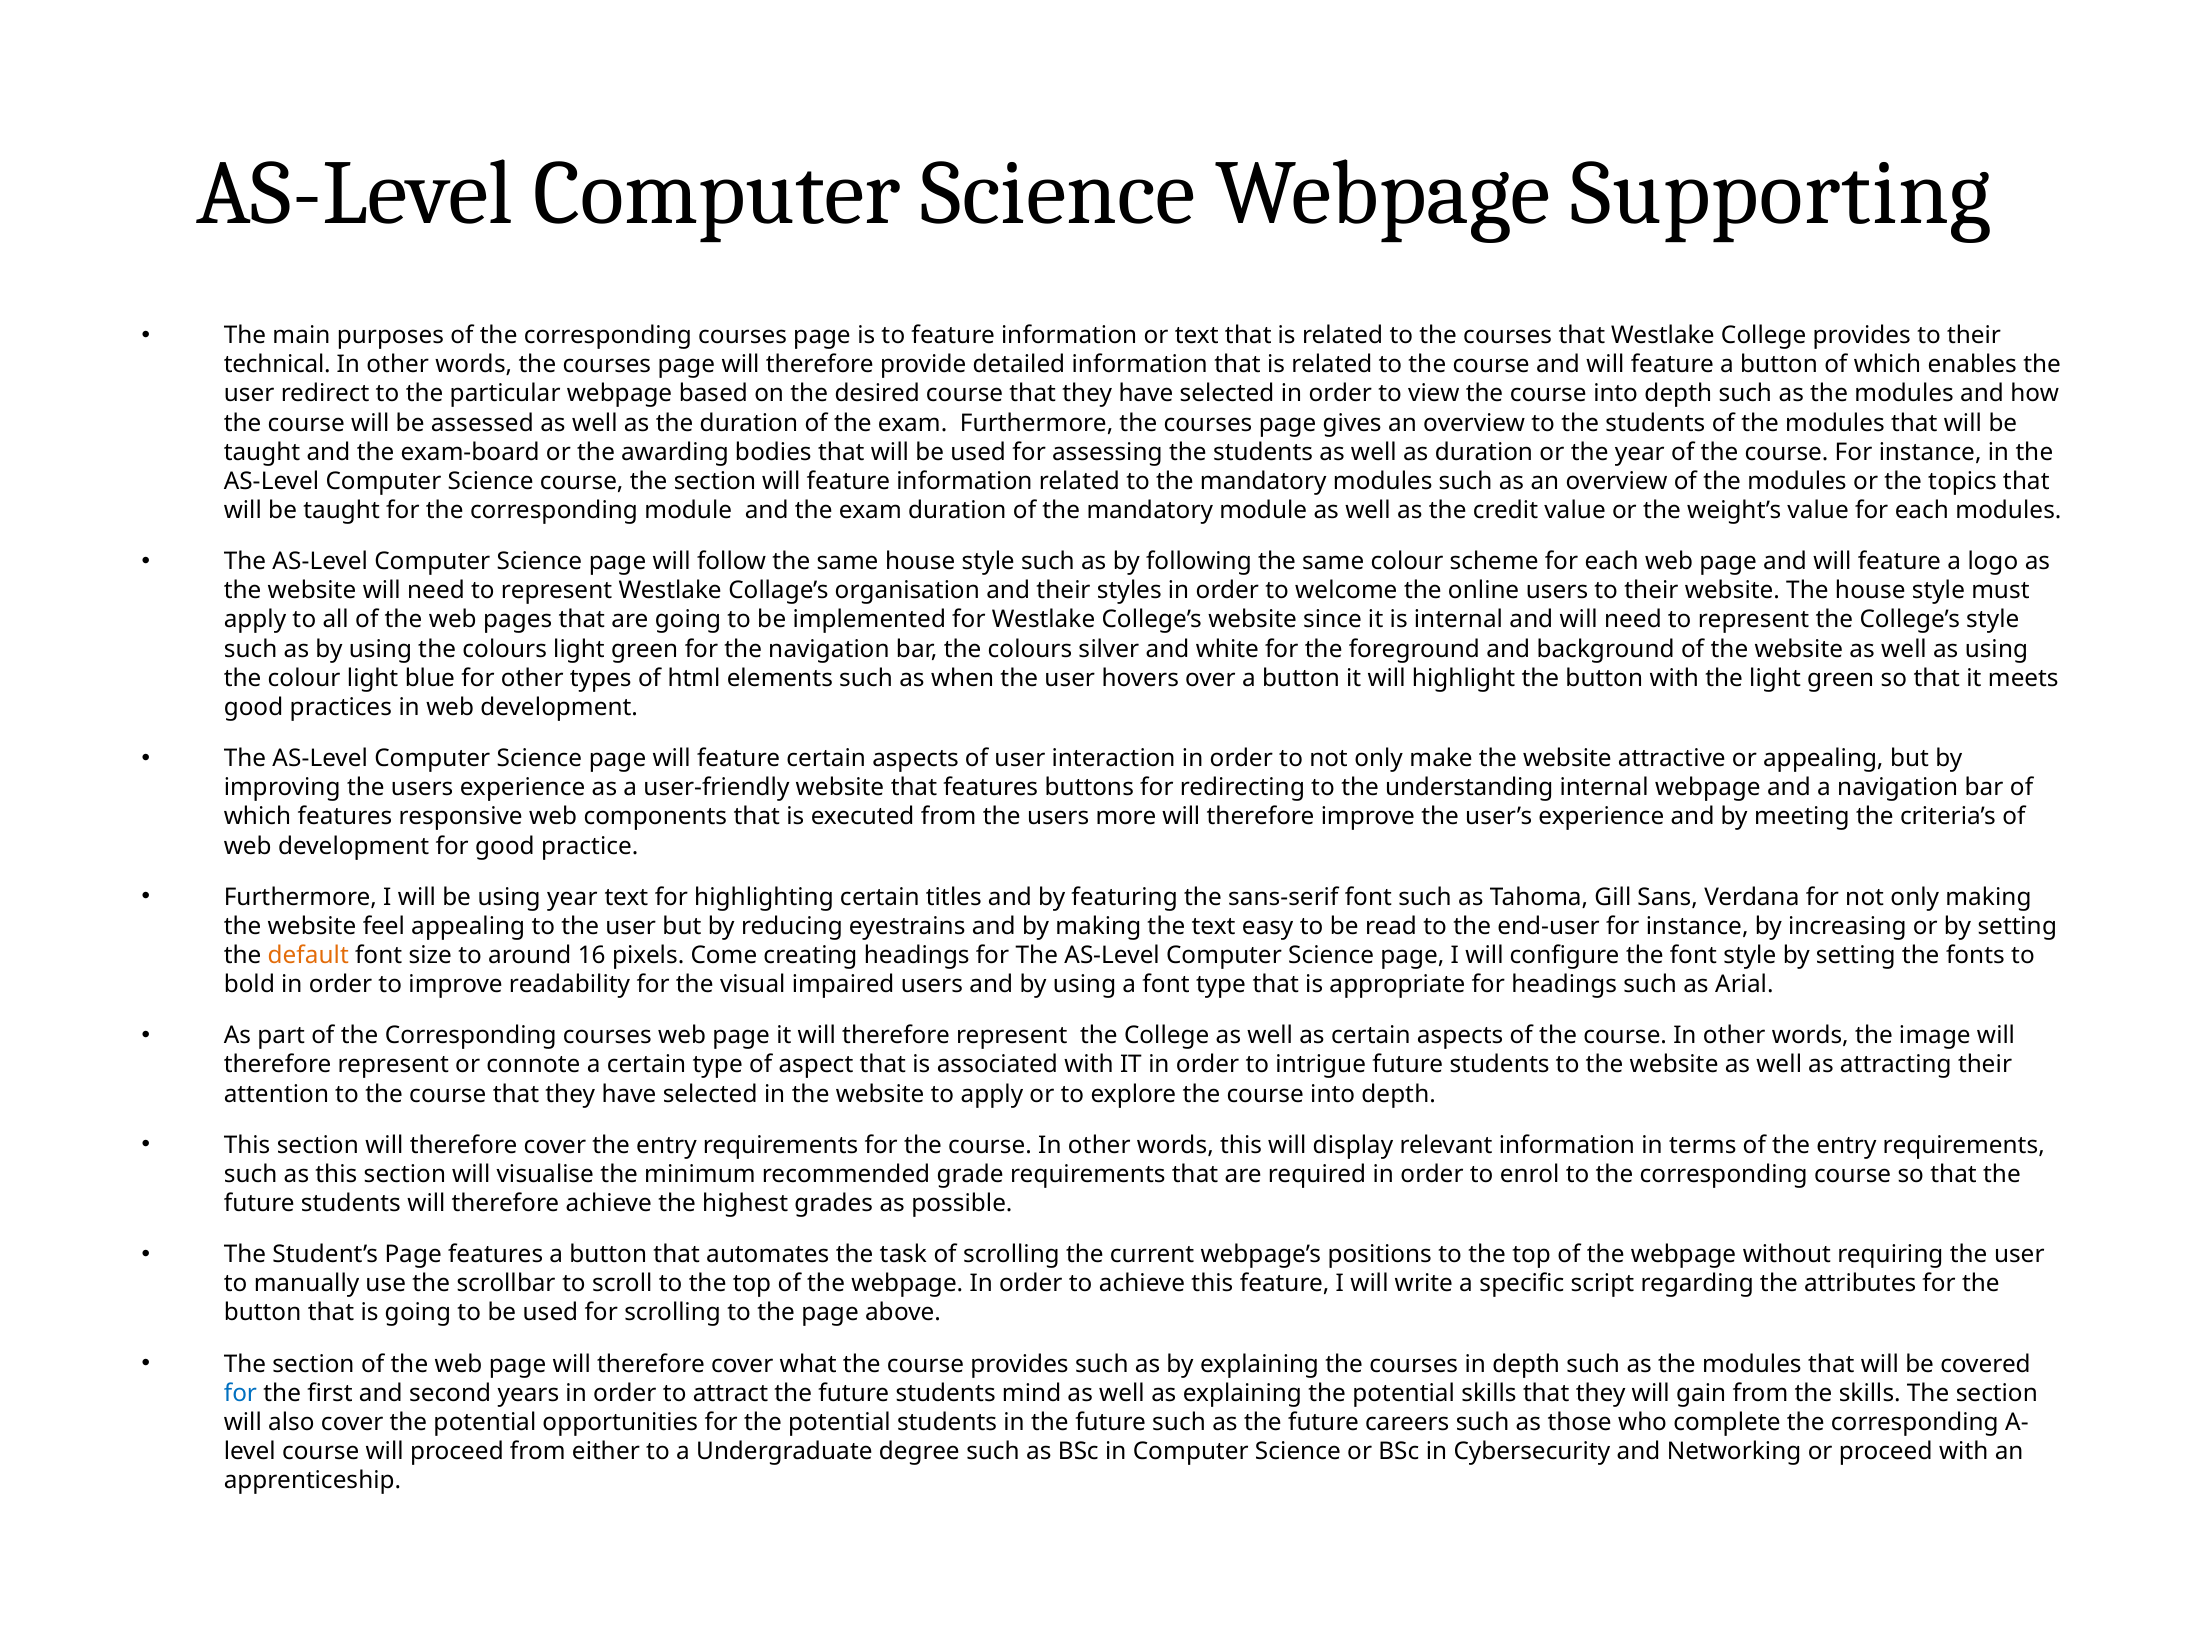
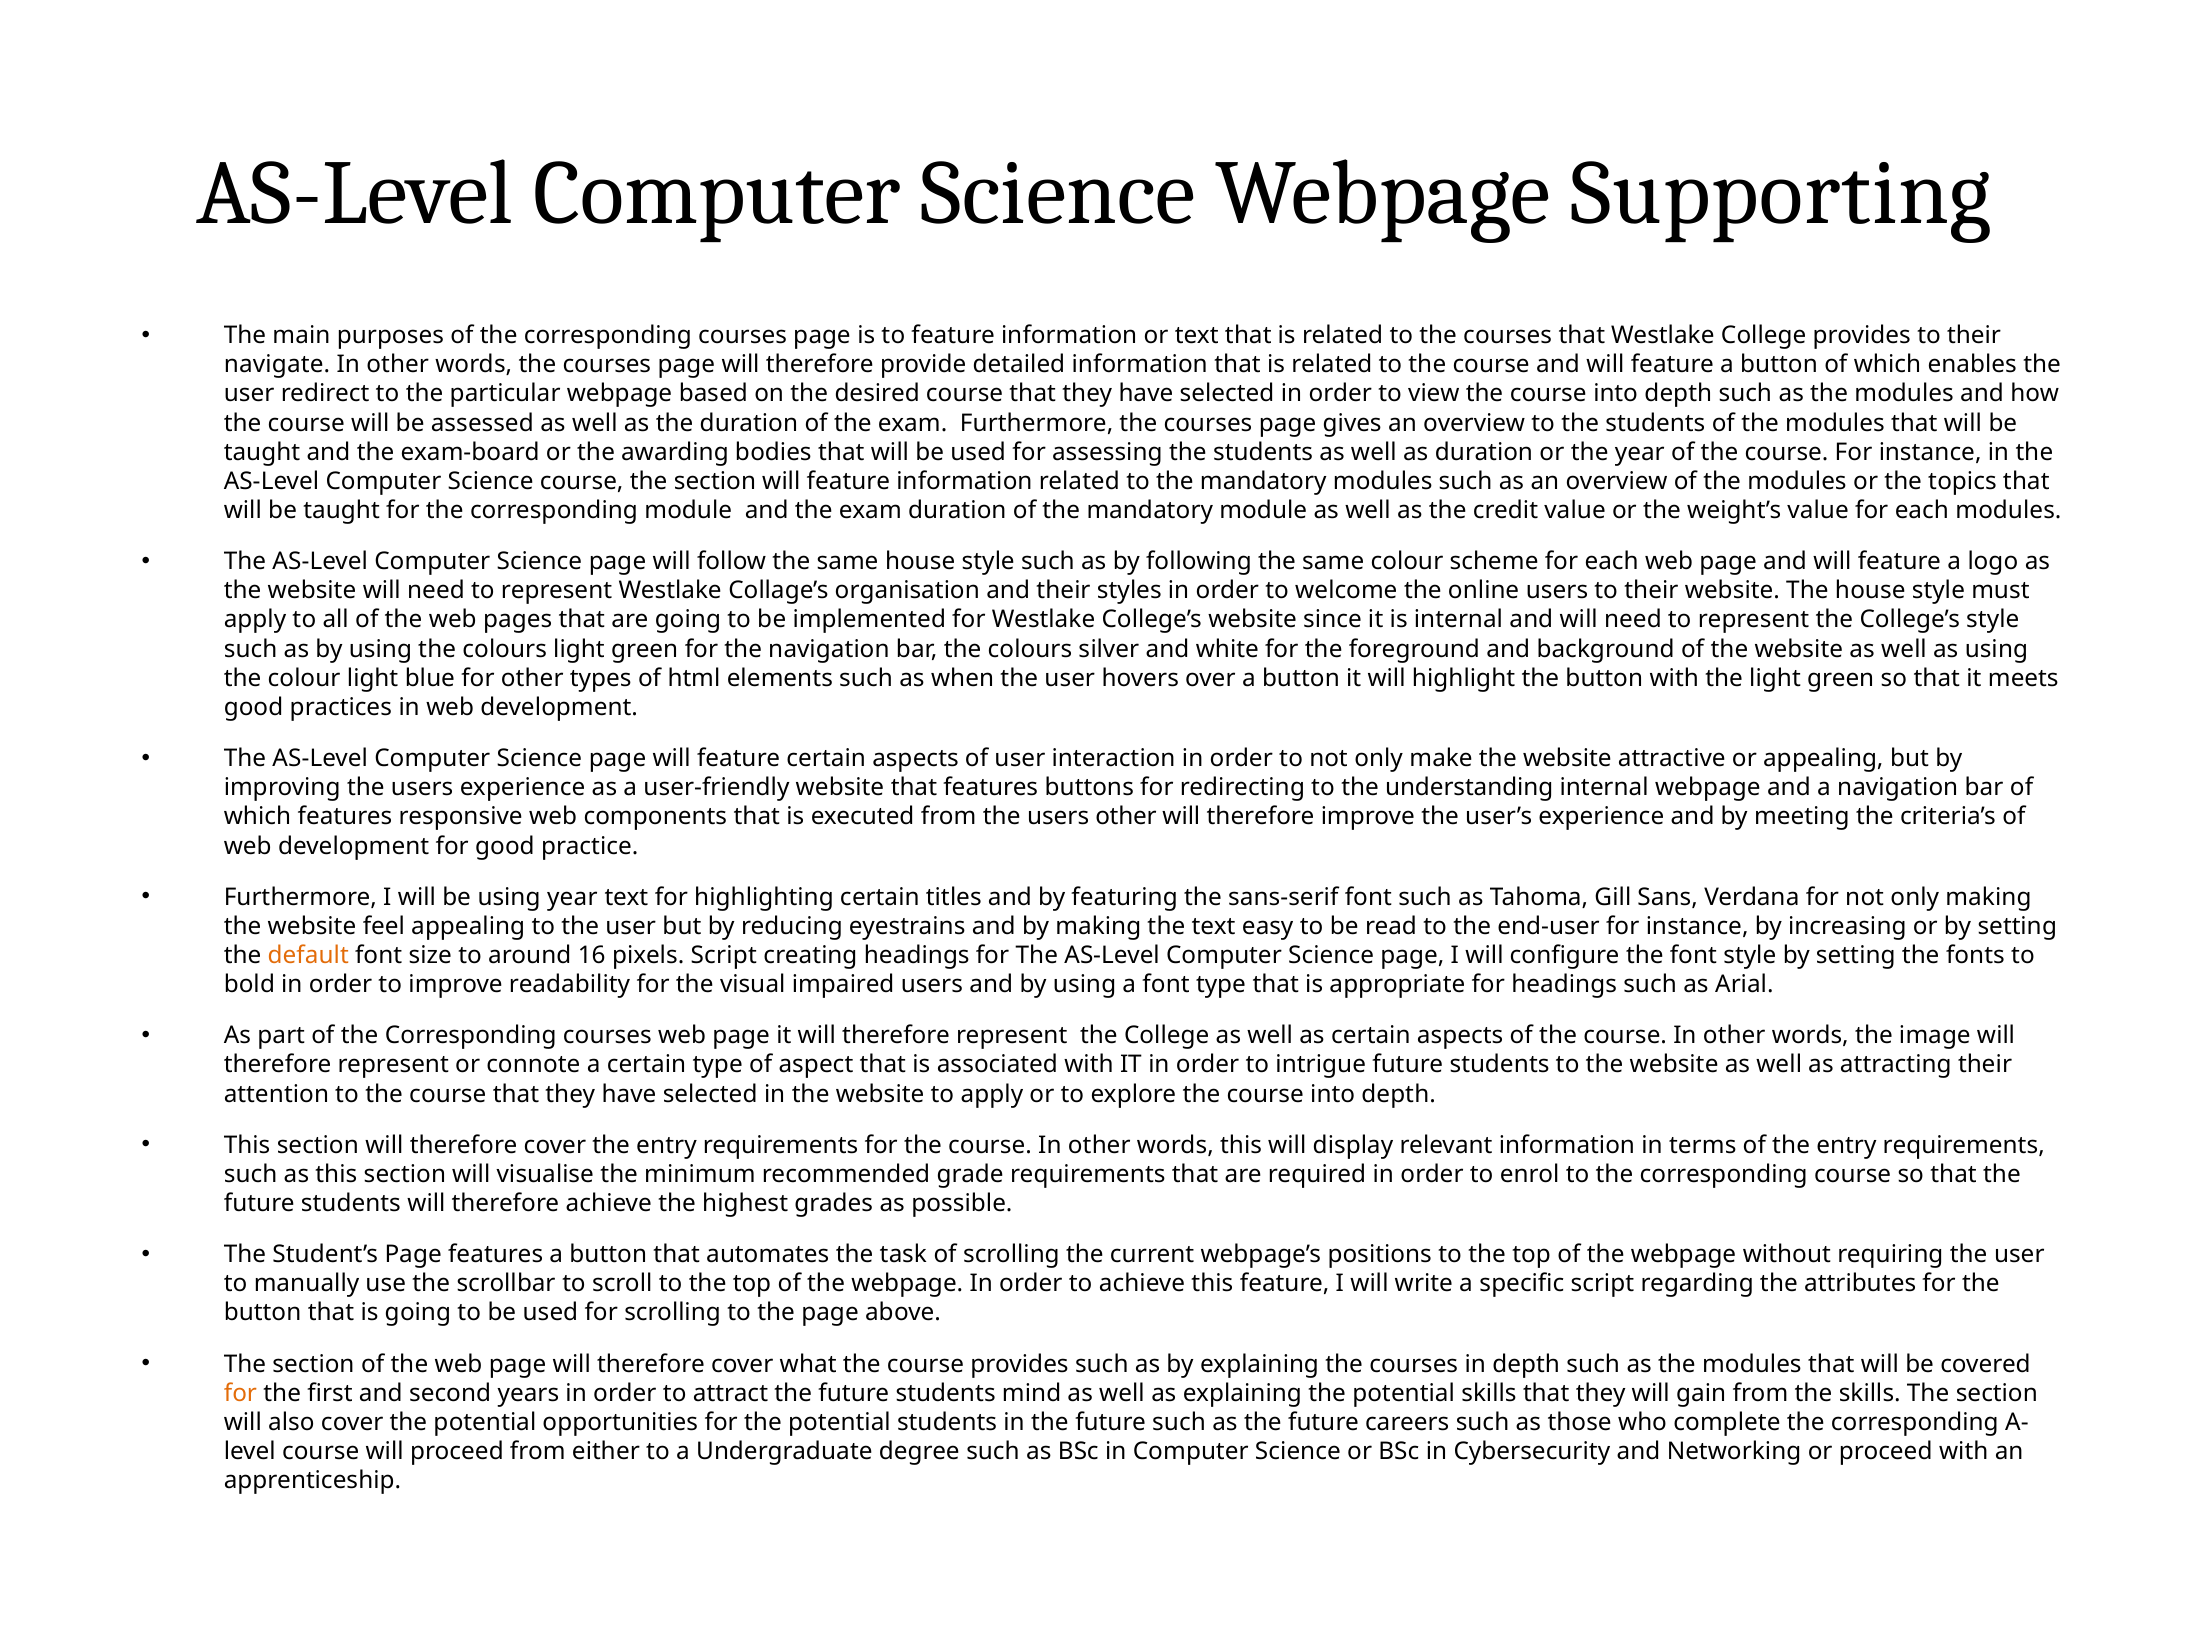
technical: technical -> navigate (277, 365)
users more: more -> other (1126, 817)
pixels Come: Come -> Script (724, 955)
for colour: blue -> orange (240, 1393)
